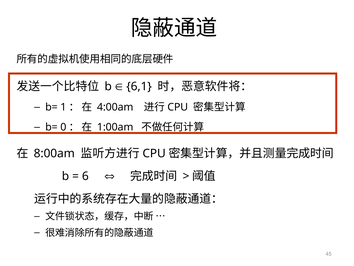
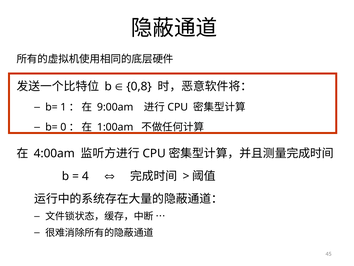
6,1: 6,1 -> 0,8 (139, 86)
4:00am: 4:00am -> 9:00am (115, 107)
8:00am: 8:00am -> 4:00am (54, 153)
6: 6 -> 4 (85, 176)
